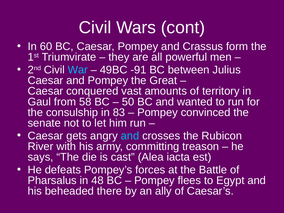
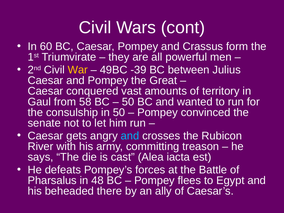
War colour: light blue -> yellow (78, 70)
-91: -91 -> -39 (138, 70)
in 83: 83 -> 50 (119, 112)
